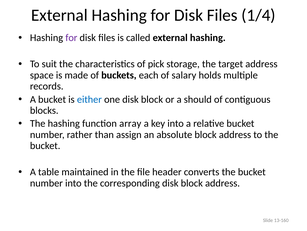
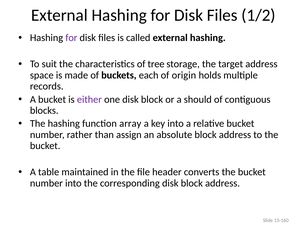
1/4: 1/4 -> 1/2 (259, 15)
pick: pick -> tree (156, 64)
salary: salary -> origin (184, 75)
either colour: blue -> purple (89, 99)
